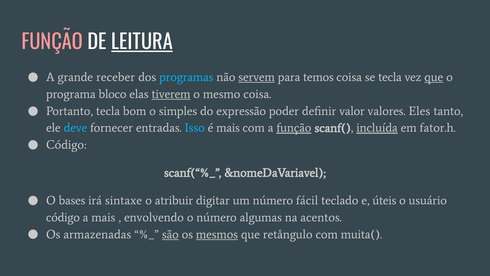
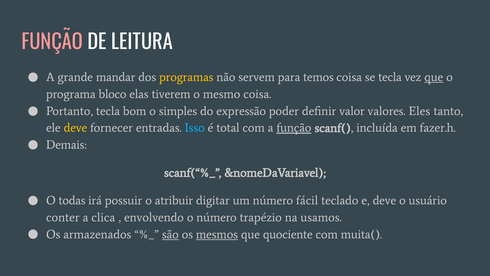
LEITURA underline: present -> none (142, 42)
receber: receber -> mandar (116, 77)
programas colour: light blue -> yellow (186, 77)
servem underline: present -> none (257, 77)
tiverem underline: present -> none (171, 94)
deve colour: light blue -> yellow (75, 128)
é mais: mais -> total (228, 128)
incluída underline: present -> none (377, 128)
fator.h: fator.h -> fazer.h (438, 128)
Código: Código -> Demais (66, 145)
bases: bases -> todas (72, 200)
sintaxe: sintaxe -> possuir (124, 200)
e úteis: úteis -> deve (384, 200)
código: código -> conter (63, 217)
a mais: mais -> clica (103, 217)
algumas: algumas -> trapézio (261, 217)
acentos: acentos -> usamos (321, 217)
armazenadas: armazenadas -> armazenados (97, 234)
retângulo: retângulo -> quociente (288, 234)
